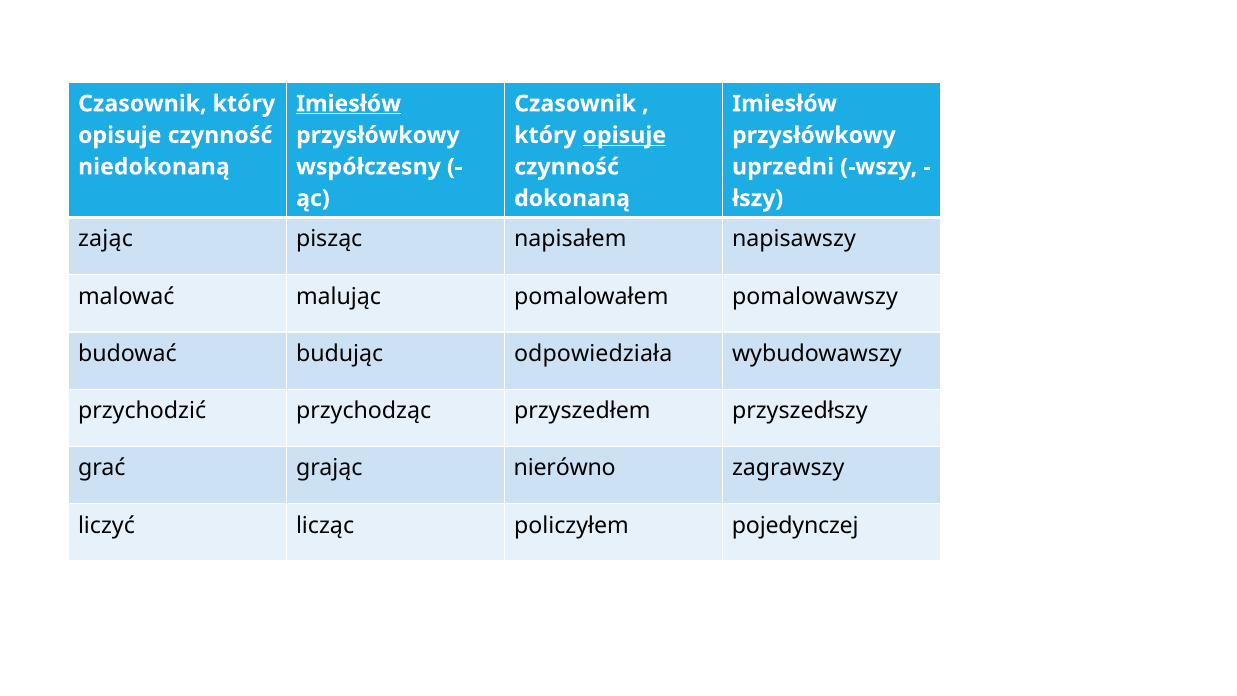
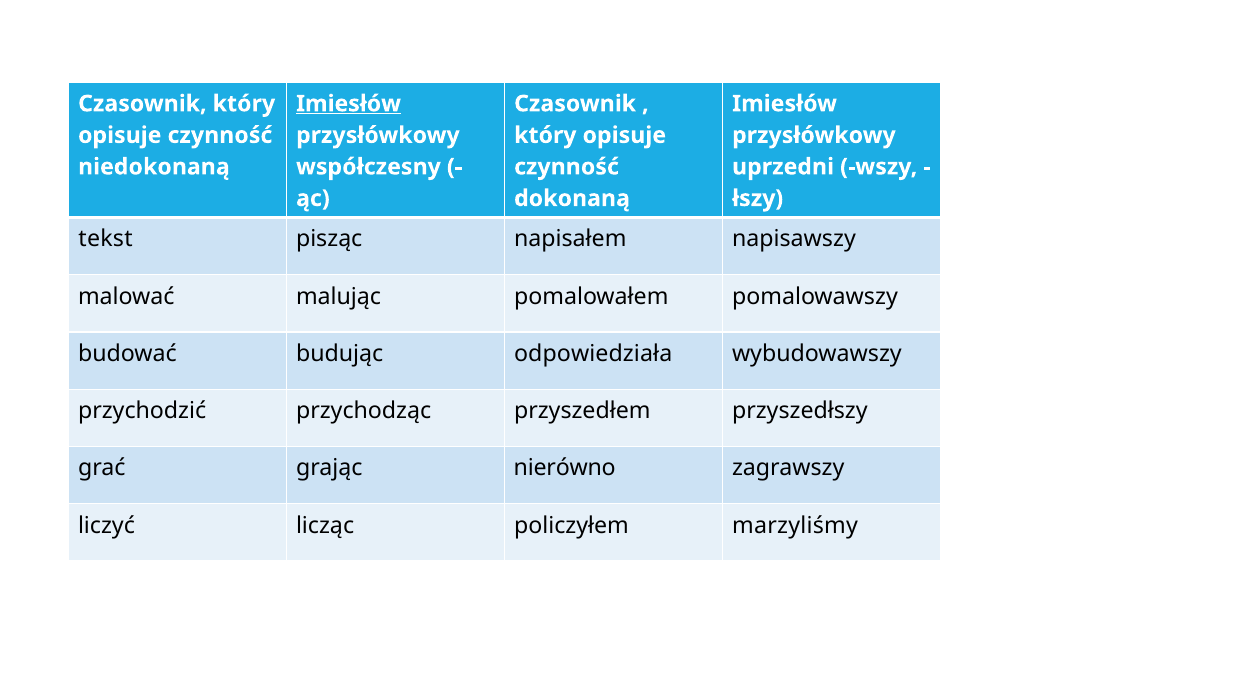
opisuje underline: present -> none (624, 135)
zając: zając -> tekst (106, 239)
pojedynczej: pojedynczej -> marzyliśmy (795, 525)
